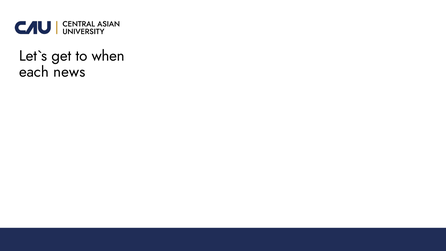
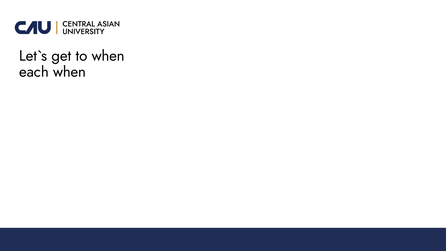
each news: news -> when (69, 72)
